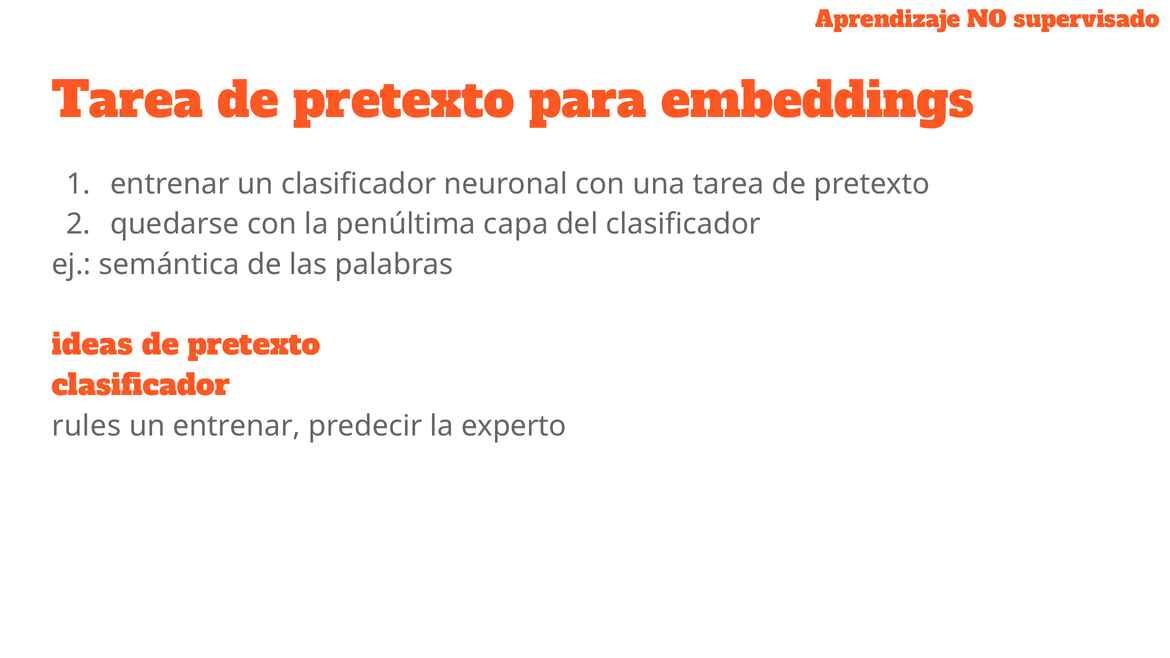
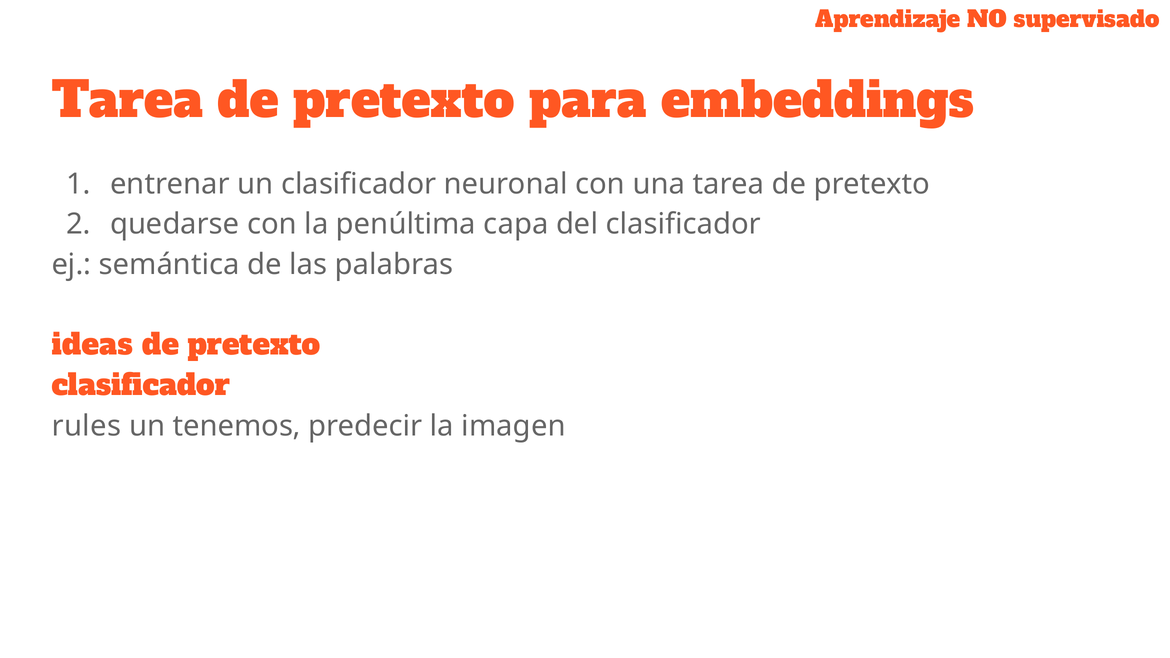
un entrenar: entrenar -> tenemos (237, 426)
experto: experto -> imagen (514, 426)
